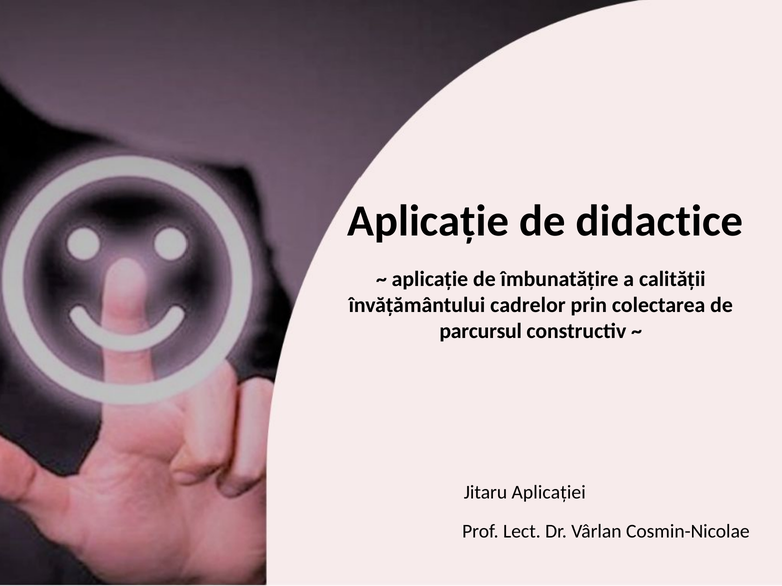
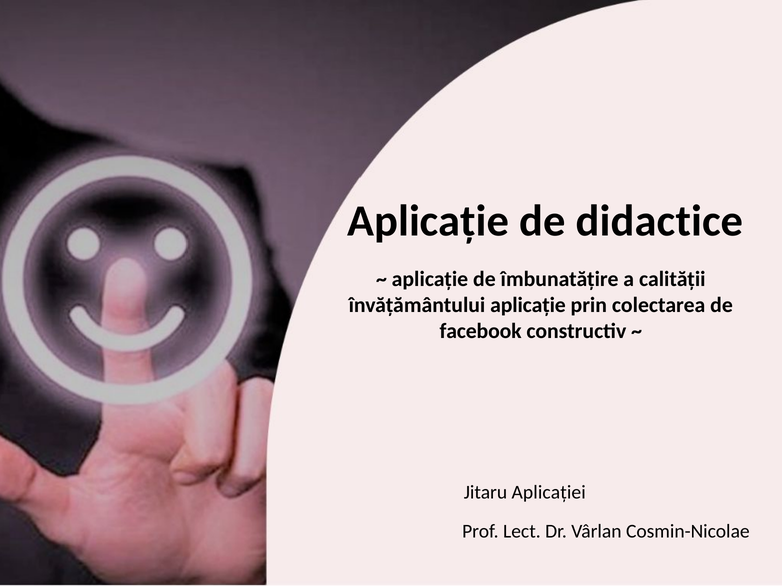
învățământului cadrelor: cadrelor -> aplicație (528, 305)
parcursul: parcursul -> facebook (481, 331)
